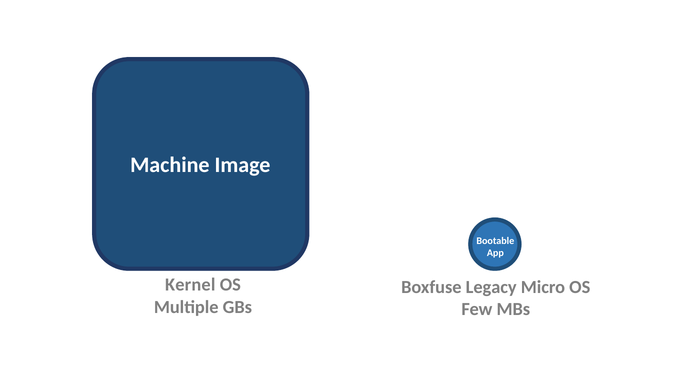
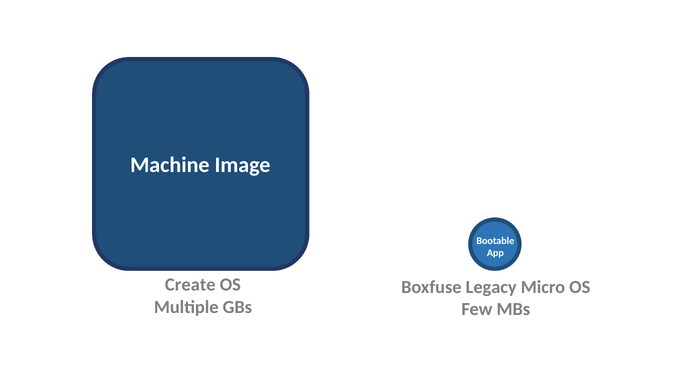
Kernel: Kernel -> Create (190, 284)
